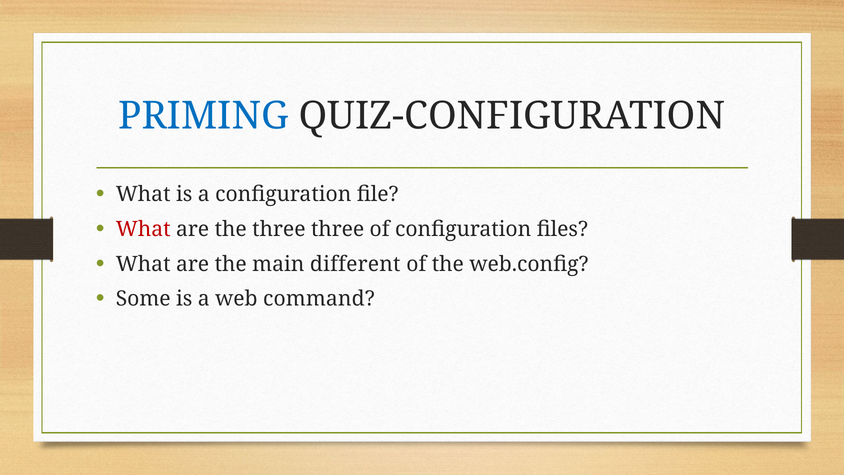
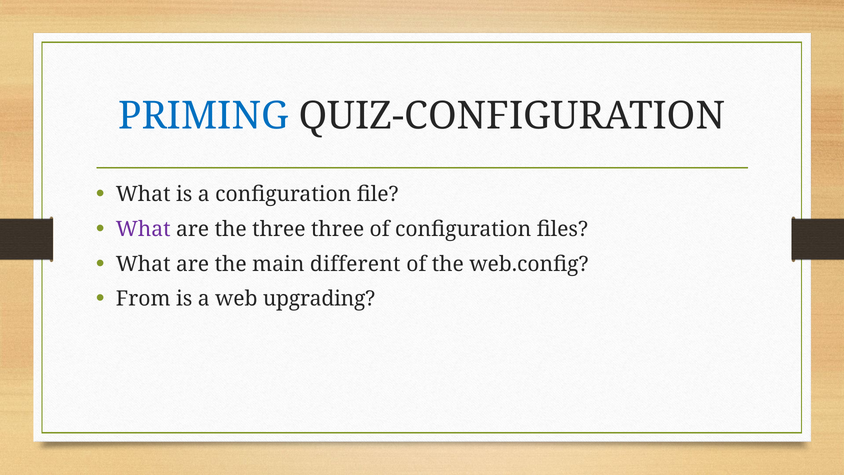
What colour: red -> purple (143, 229)
Some: Some -> From (143, 299)
command: command -> upgrading (319, 299)
